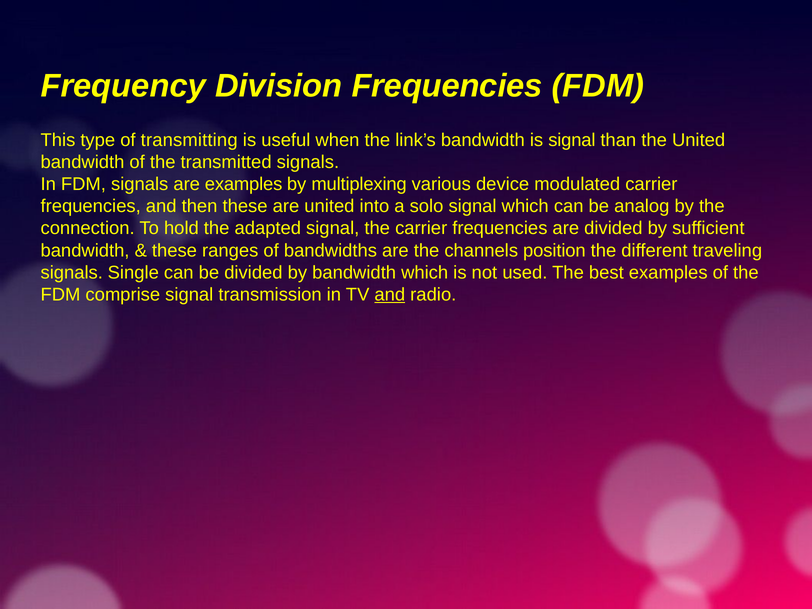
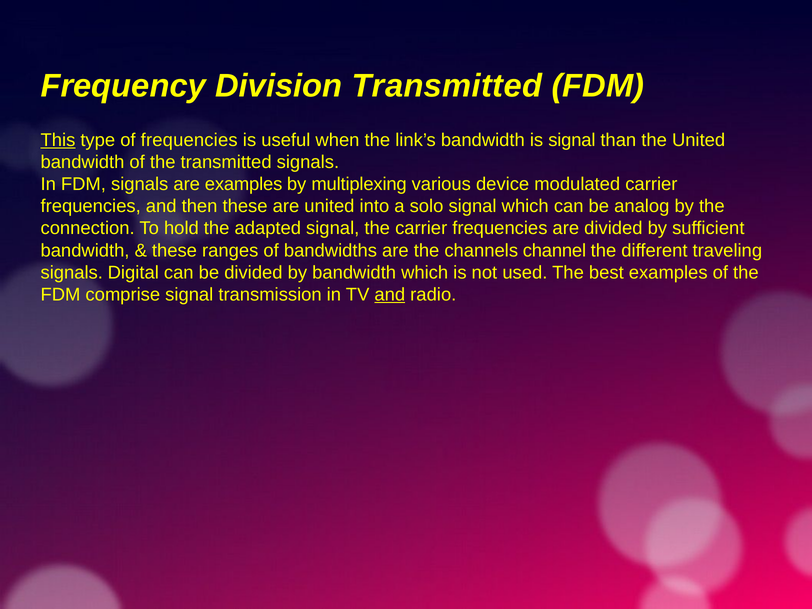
Division Frequencies: Frequencies -> Transmitted (447, 86)
This underline: none -> present (58, 140)
of transmitting: transmitting -> frequencies (189, 140)
position: position -> channel (554, 250)
Single: Single -> Digital (133, 273)
